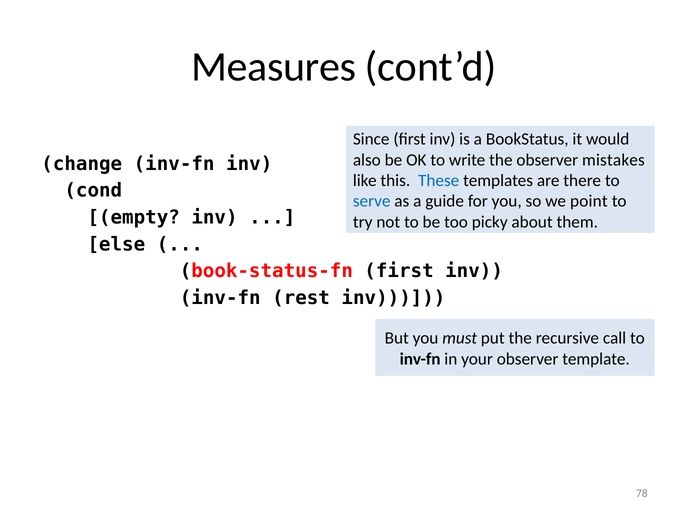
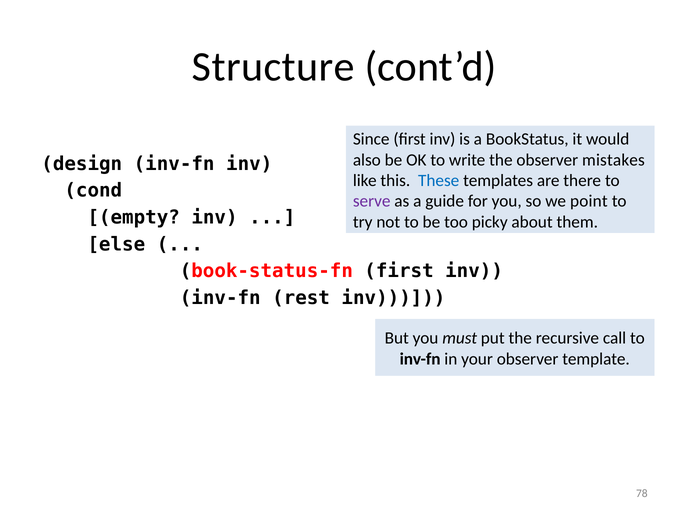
Measures: Measures -> Structure (273, 67)
change: change -> design (82, 164)
serve colour: blue -> purple (372, 201)
